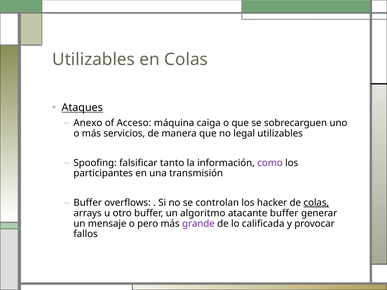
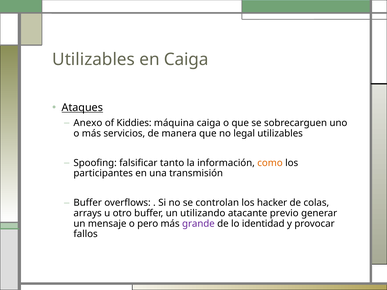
en Colas: Colas -> Caiga (186, 60)
Acceso: Acceso -> Kiddies (134, 123)
como colour: purple -> orange (270, 163)
colas underline: present -> none (316, 203)
algoritmo: algoritmo -> utilizando (203, 213)
atacante buffer: buffer -> previo (284, 213)
calificada: calificada -> identidad (263, 224)
